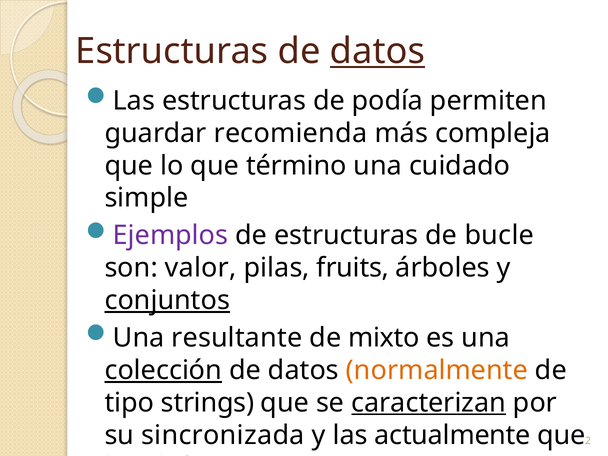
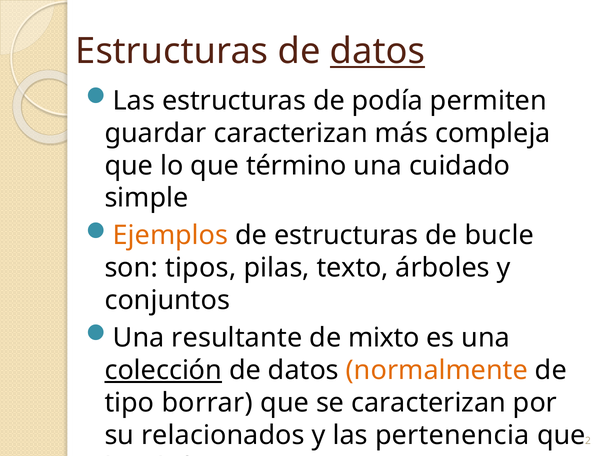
guardar recomienda: recomienda -> caracterizan (291, 133)
Ejemplos colour: purple -> orange (170, 236)
valor: valor -> tipos (201, 268)
fruits: fruits -> texto (353, 268)
conjuntos underline: present -> none (167, 300)
strings: strings -> borrar (207, 403)
caracterizan underline: present -> none (429, 403)
sincronizada: sincronizada -> relacionados (223, 435)
actualmente: actualmente -> pertenencia (452, 435)
